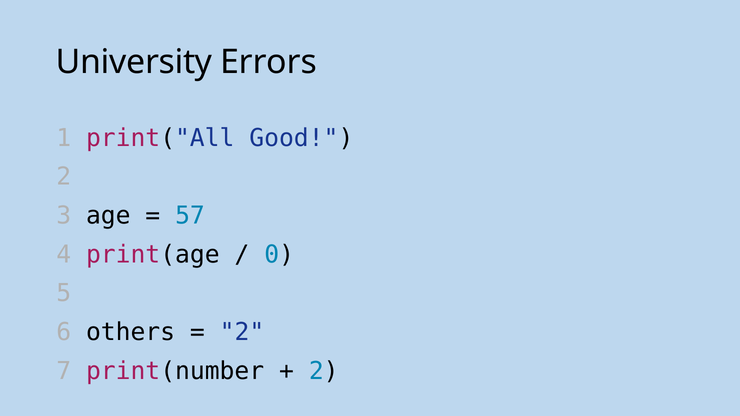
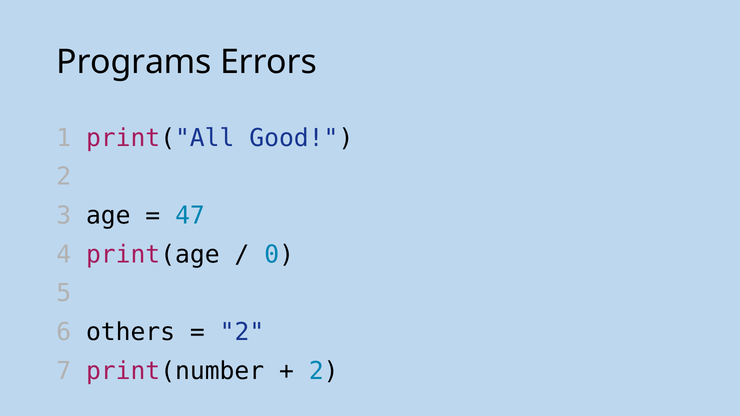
University: University -> Programs (134, 62)
57: 57 -> 47 (190, 216)
